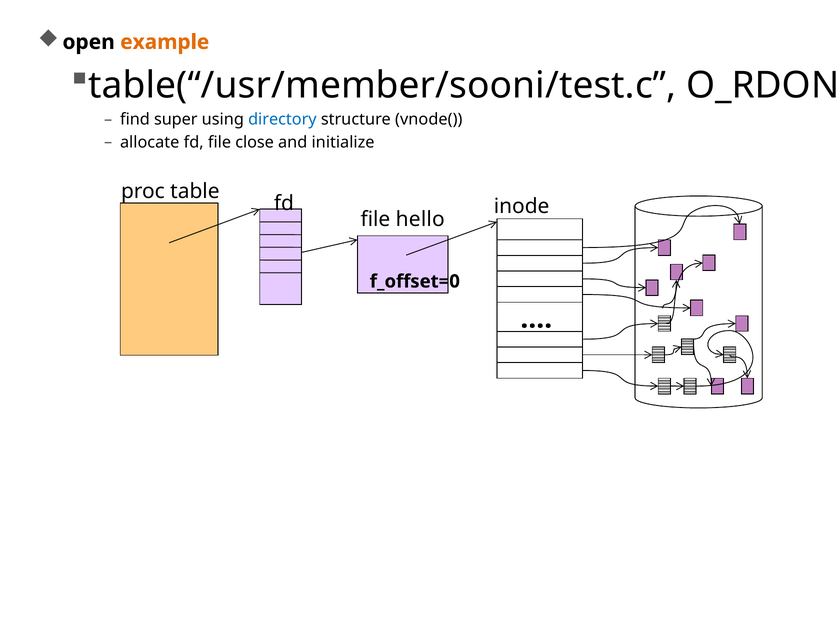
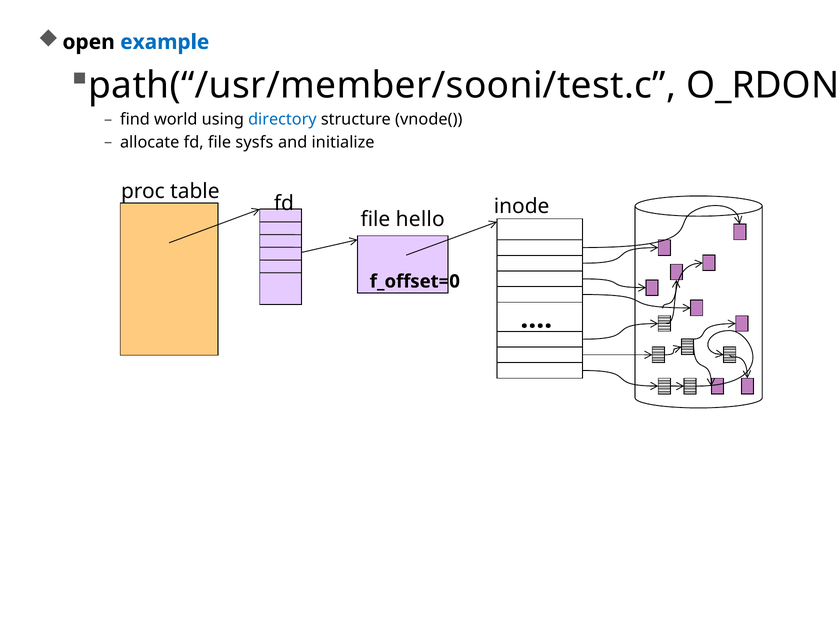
example colour: orange -> blue (165, 42)
table(“/usr/member/sooni/test.c: table(“/usr/member/sooni/test.c -> path(“/usr/member/sooni/test.c (382, 86)
super: super -> world (176, 119)
close: close -> sysfs (254, 142)
